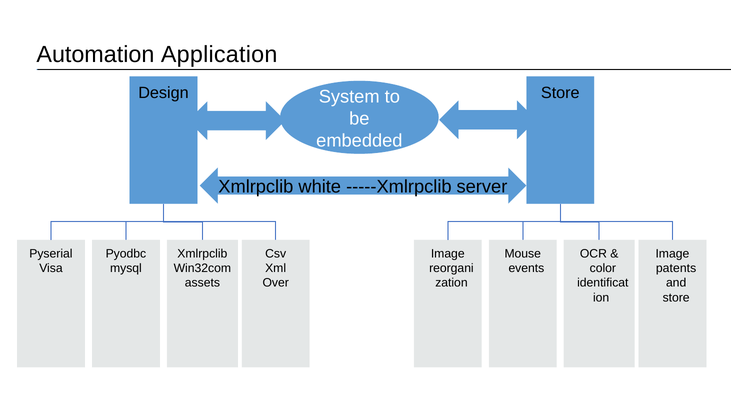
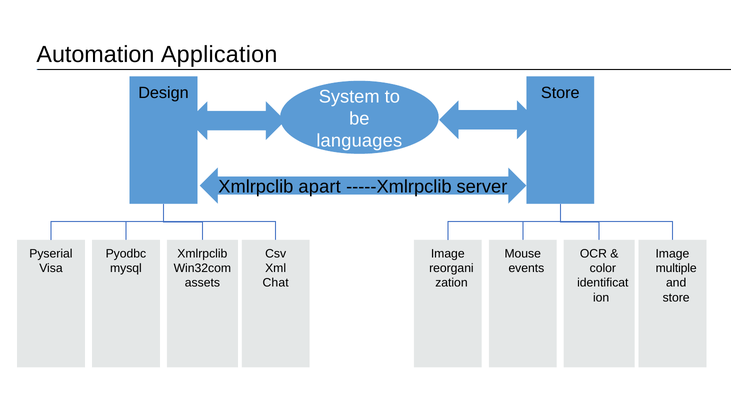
embedded: embedded -> languages (359, 141)
white: white -> apart (320, 187)
patents: patents -> multiple (676, 268)
Over: Over -> Chat (276, 283)
